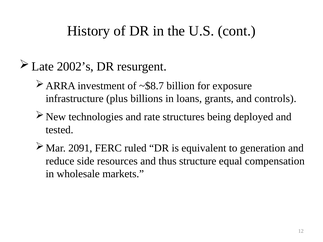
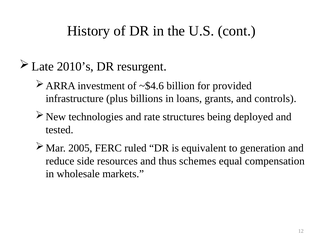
2002’s: 2002’s -> 2010’s (75, 67)
~$8.7: ~$8.7 -> ~$4.6 (152, 86)
exposure: exposure -> provided (232, 86)
2091: 2091 -> 2005 (80, 148)
structure: structure -> schemes (198, 161)
